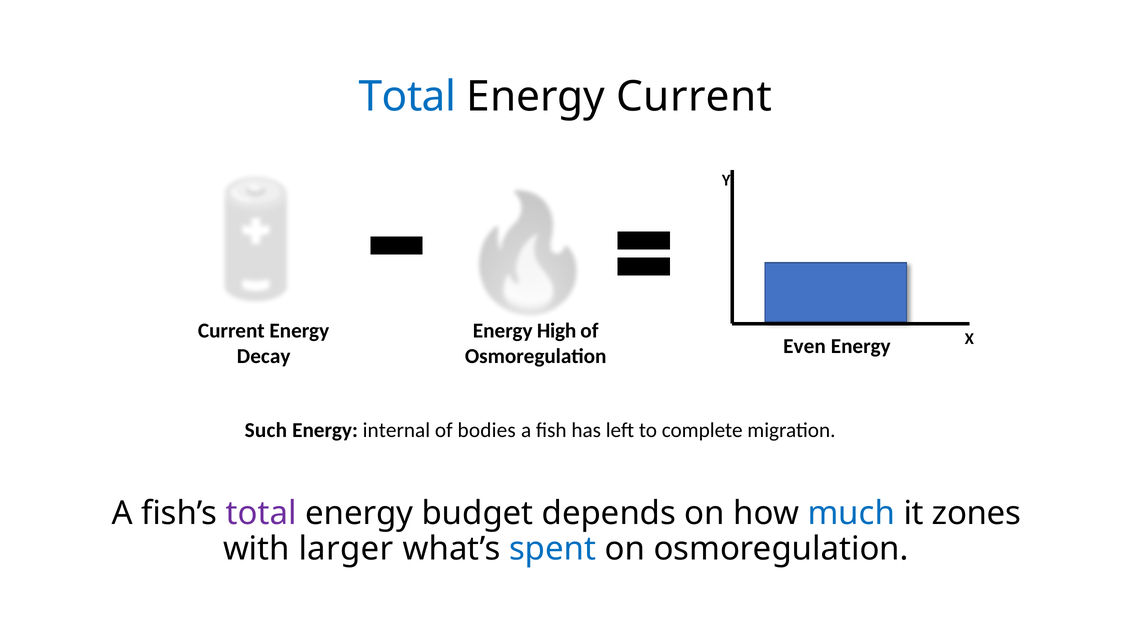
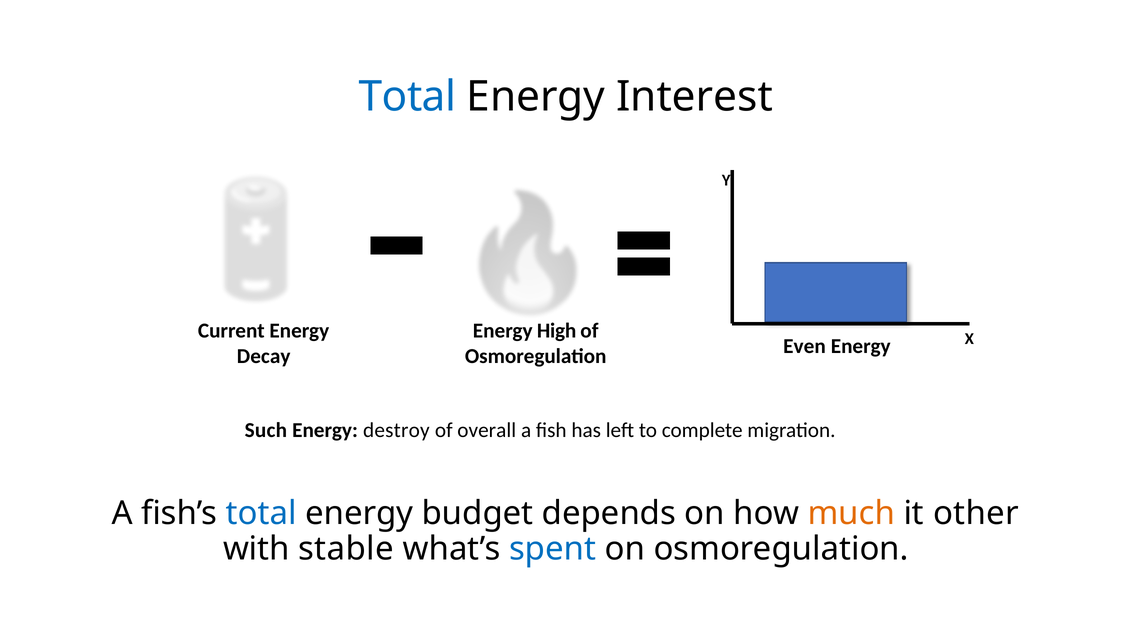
Energy Current: Current -> Interest (694, 97)
internal: internal -> destroy (396, 430)
bodies: bodies -> overall (487, 430)
total colour: purple -> blue (261, 513)
much colour: blue -> orange (851, 513)
zones: zones -> other (976, 513)
larger: larger -> stable (346, 549)
